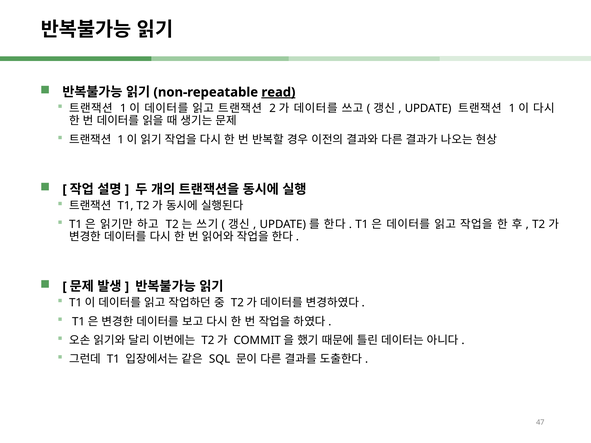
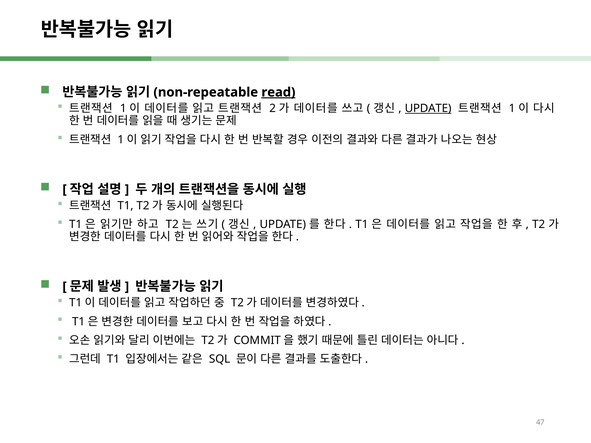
UPDATE underline: none -> present (428, 108)
